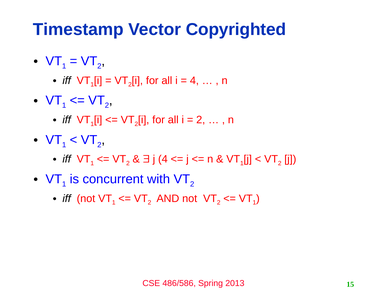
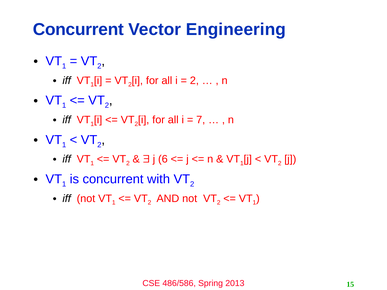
Timestamp: Timestamp -> Concurrent (78, 29)
Copyrighted: Copyrighted -> Engineering (236, 29)
4: 4 -> 2 (194, 81)
2: 2 -> 7 (201, 120)
j 4: 4 -> 6 (163, 159)
